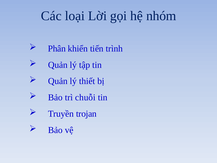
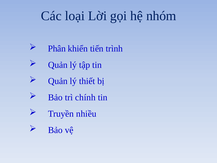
chuỗi: chuỗi -> chính (85, 97)
trojan: trojan -> nhiều (86, 114)
